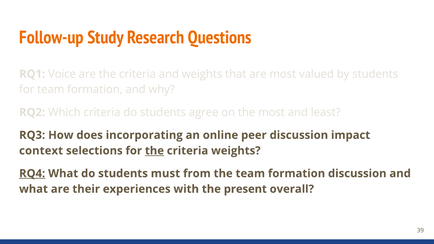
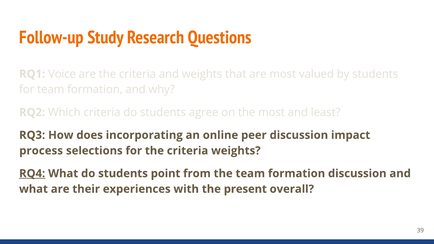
context: context -> process (41, 151)
the underline: present -> none (154, 151)
must: must -> point (166, 174)
